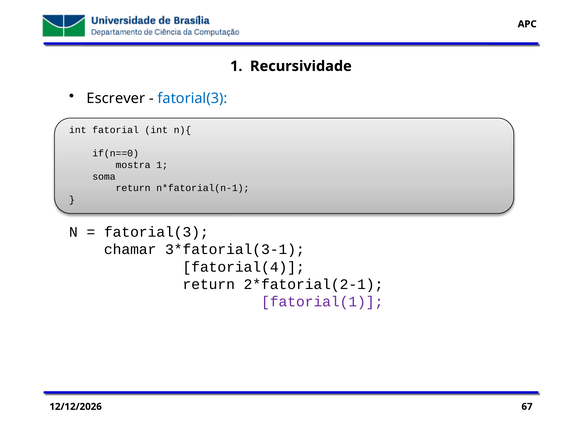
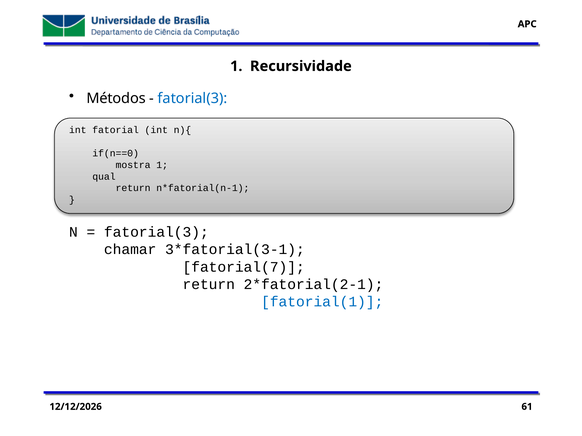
Escrever: Escrever -> Métodos (116, 98)
soma: soma -> qual (104, 177)
fatorial(4: fatorial(4 -> fatorial(7 (244, 267)
fatorial(1 colour: purple -> blue (322, 302)
67: 67 -> 61 (527, 407)
